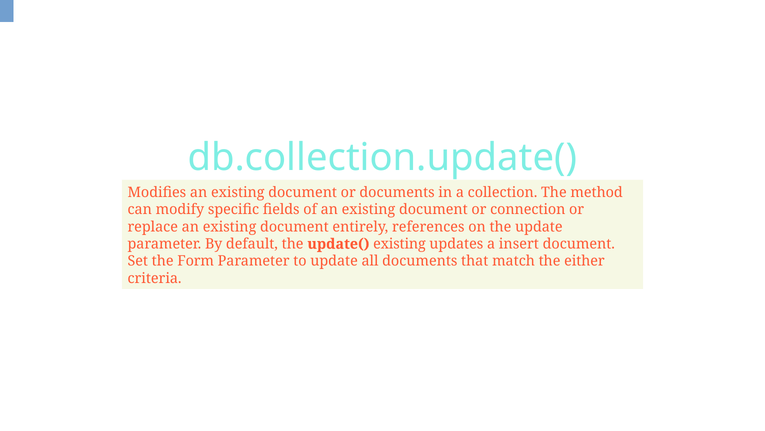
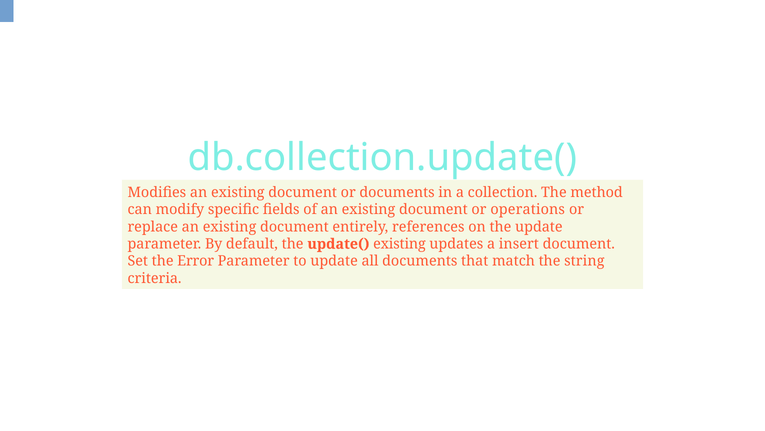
connection: connection -> operations (528, 209)
Form: Form -> Error (196, 261)
either: either -> string (584, 261)
